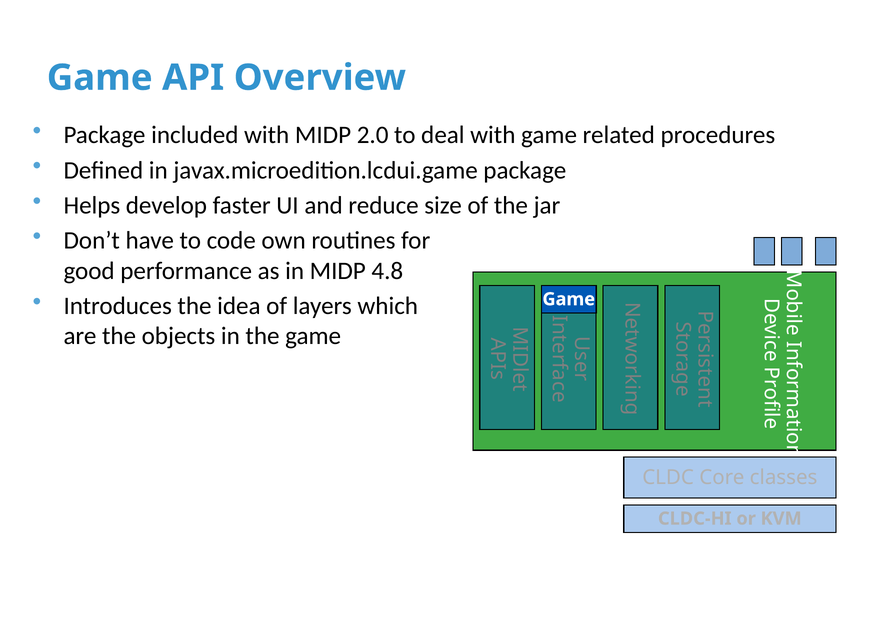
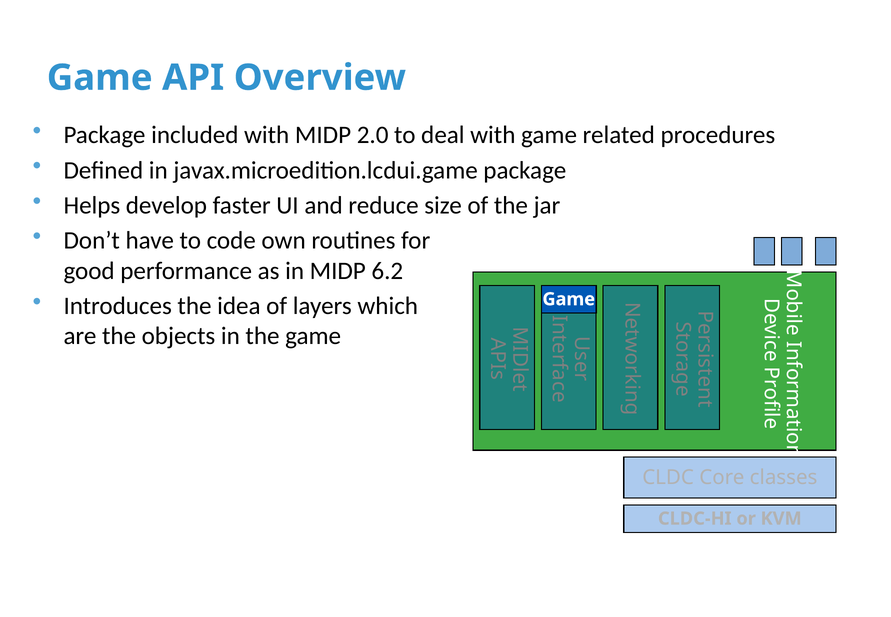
4.8: 4.8 -> 6.2 (387, 271)
